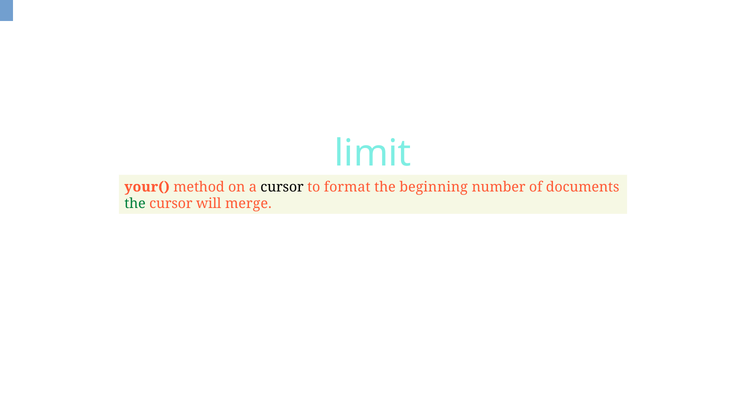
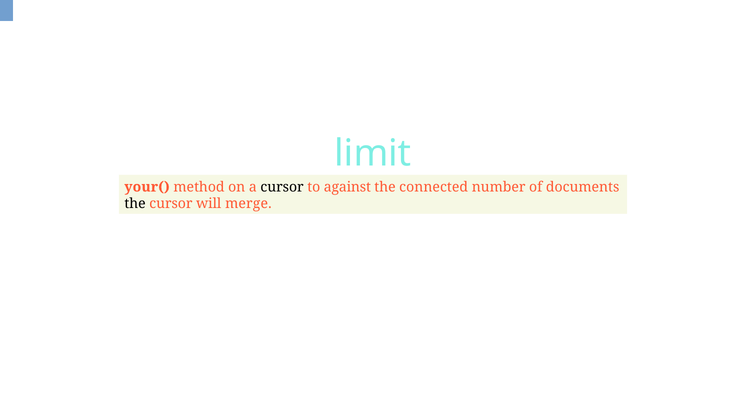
format: format -> against (347, 187)
beginning: beginning -> connected (434, 187)
the colour: green -> black (135, 204)
